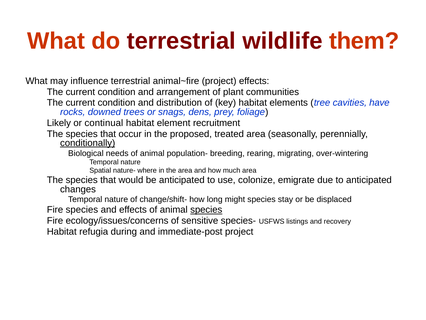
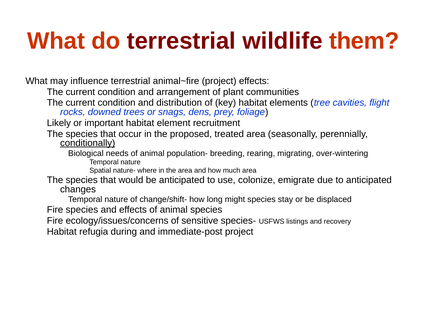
have: have -> flight (379, 103)
continual: continual -> important (104, 123)
species underline: present -> none (206, 210)
